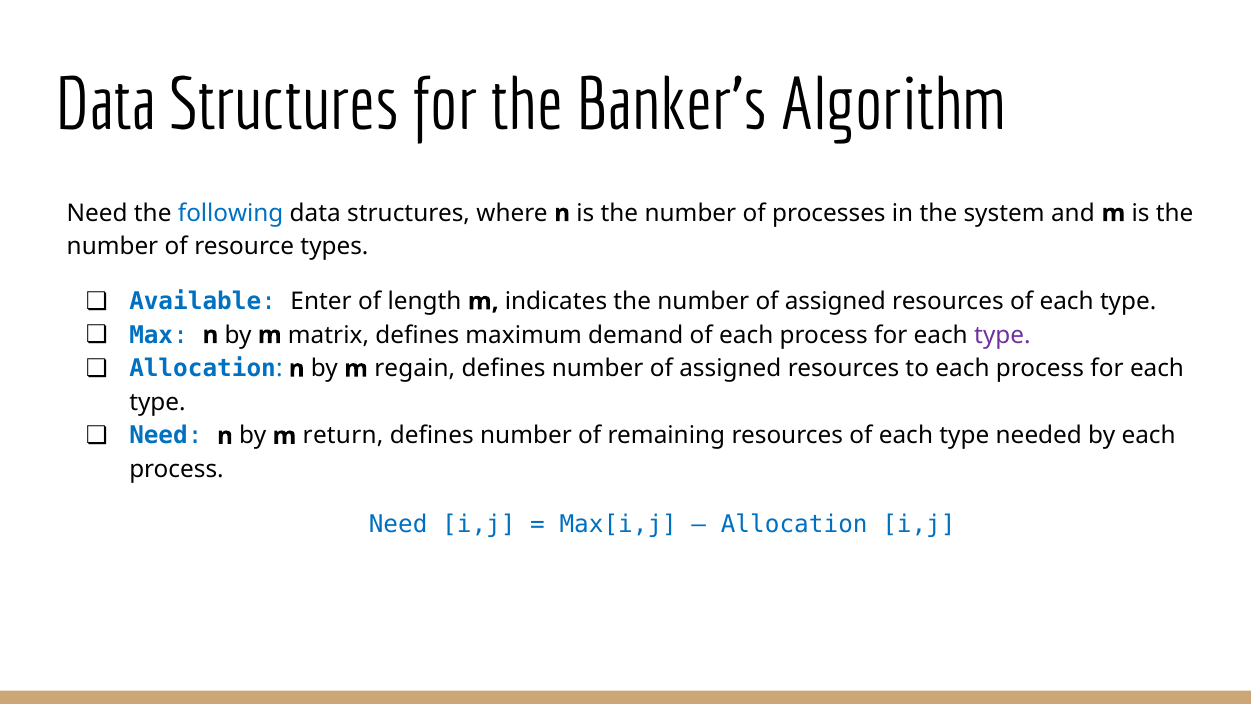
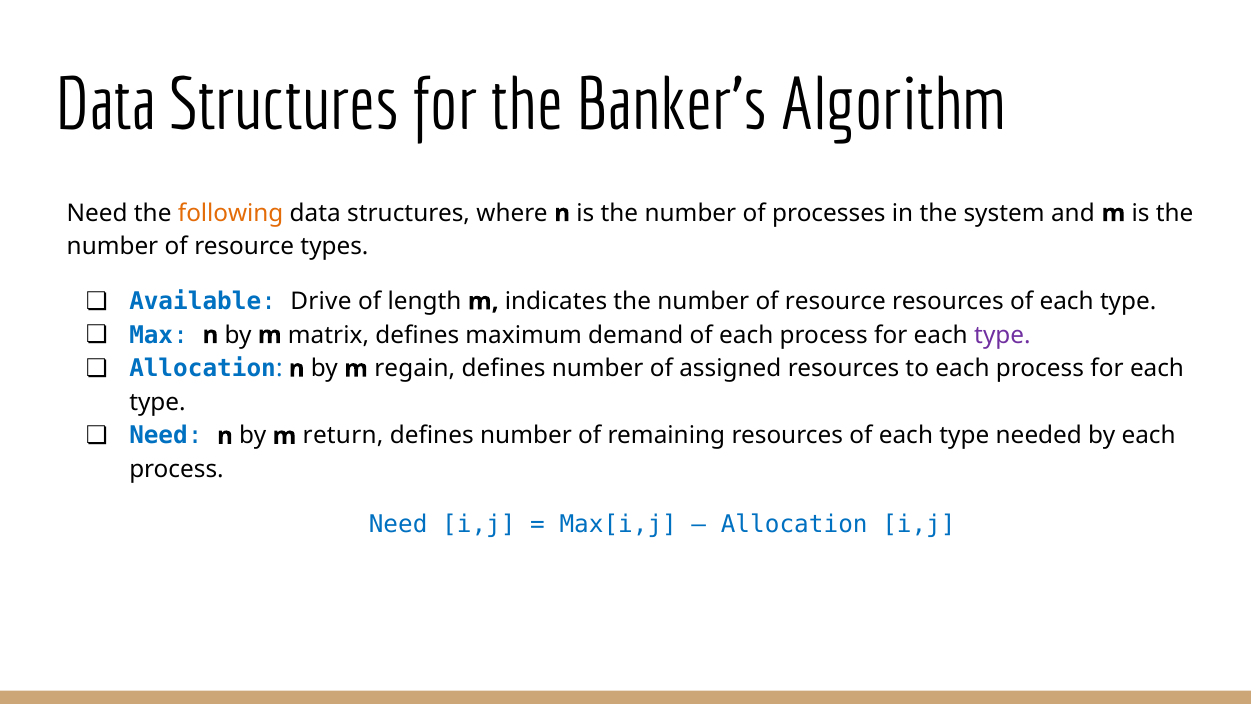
following colour: blue -> orange (231, 213)
Enter: Enter -> Drive (321, 301)
assigned: assigned -> resource (835, 301)
